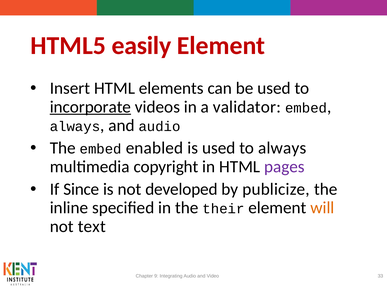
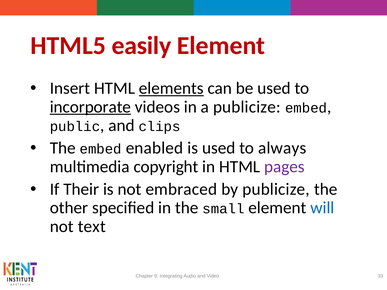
elements underline: none -> present (171, 88)
a validator: validator -> publicize (247, 107)
always: always -> public (75, 127)
and audio: audio -> clips (160, 127)
Since: Since -> Their (81, 189)
developed: developed -> embraced (181, 189)
inline: inline -> other (69, 208)
their: their -> small (223, 209)
will colour: orange -> blue (322, 208)
